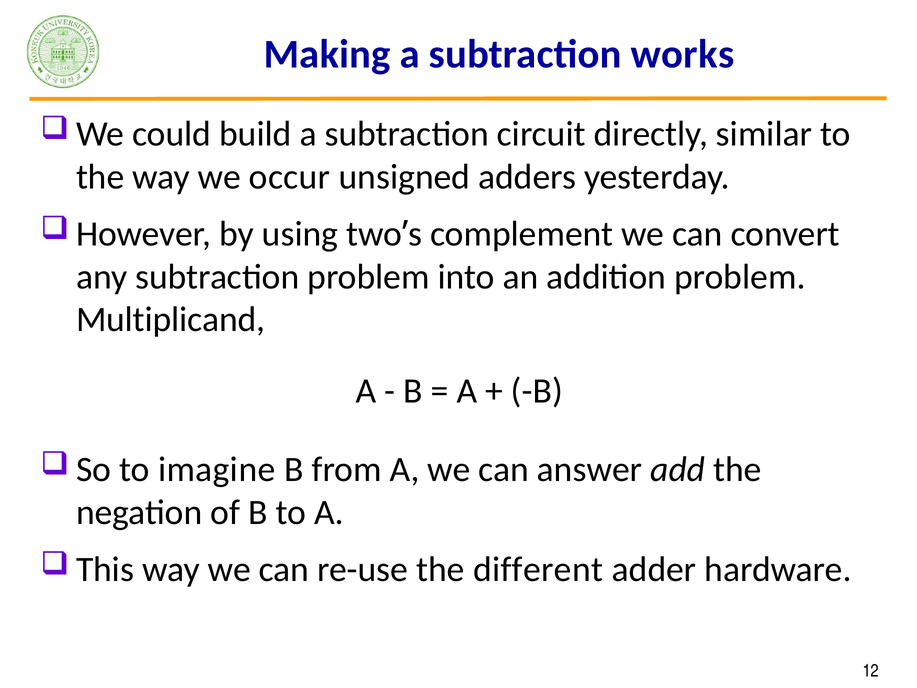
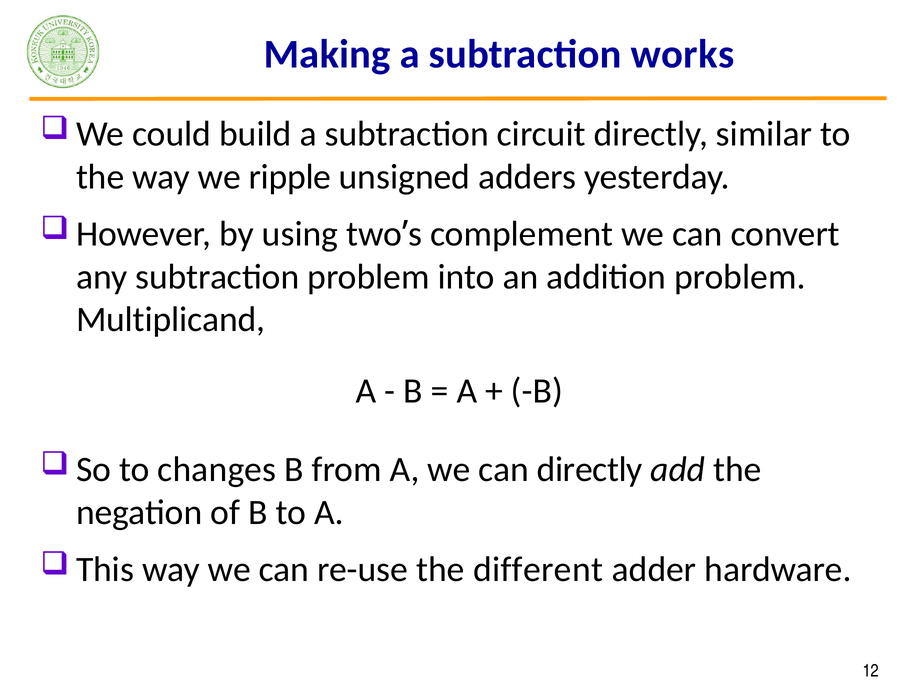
occur: occur -> ripple (290, 177)
imagine: imagine -> changes (217, 469)
can answer: answer -> directly (590, 469)
